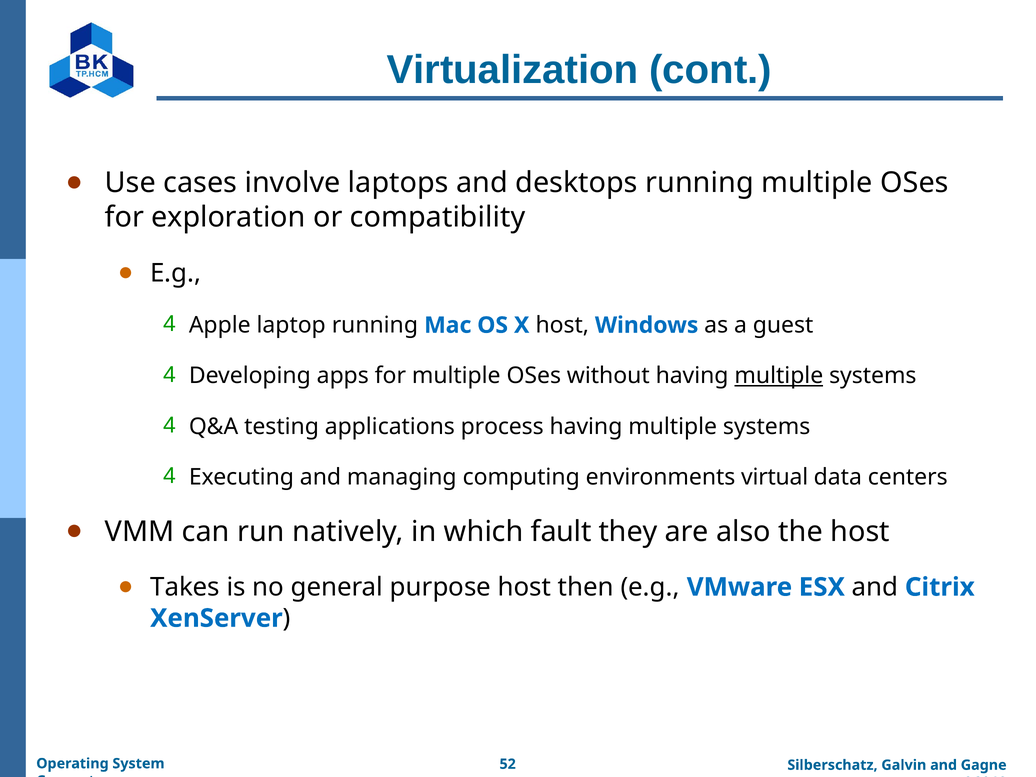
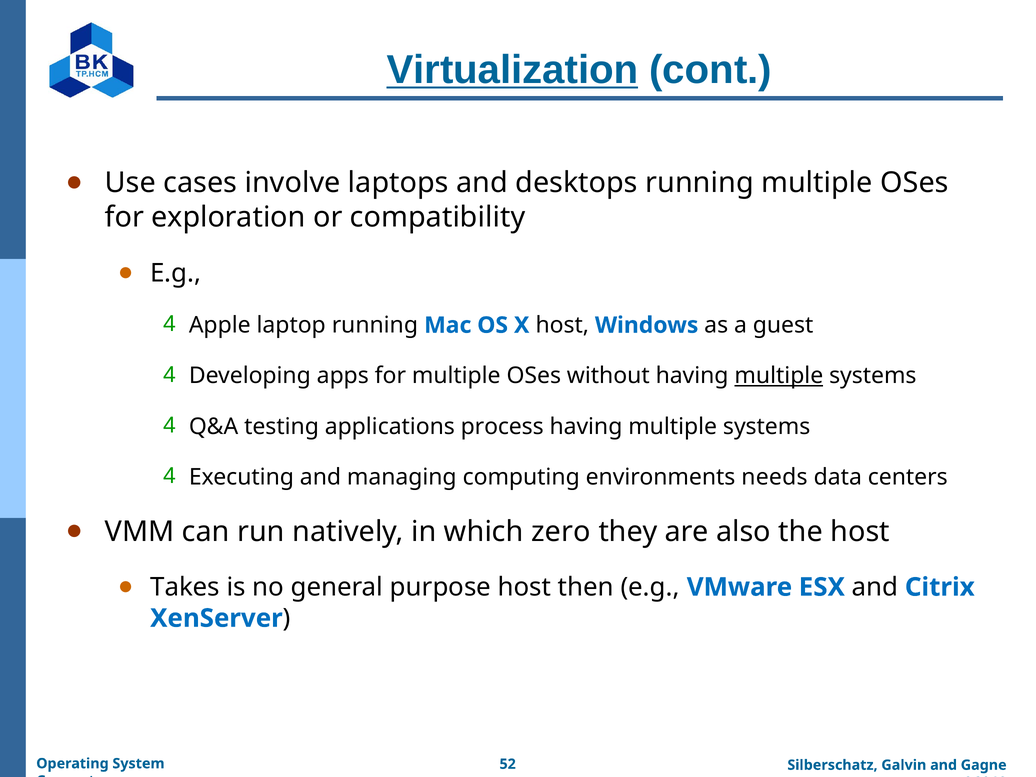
Virtualization underline: none -> present (512, 70)
virtual: virtual -> needs (774, 477)
fault: fault -> zero (561, 532)
